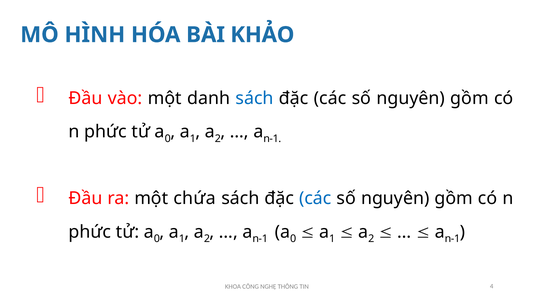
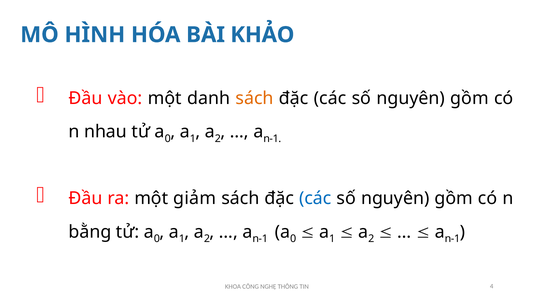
sách colour: blue -> orange (255, 98)
phức: phức -> nhau (105, 132)
chứa: chứa -> giảm (195, 199)
phức: phức -> bằng (90, 232)
